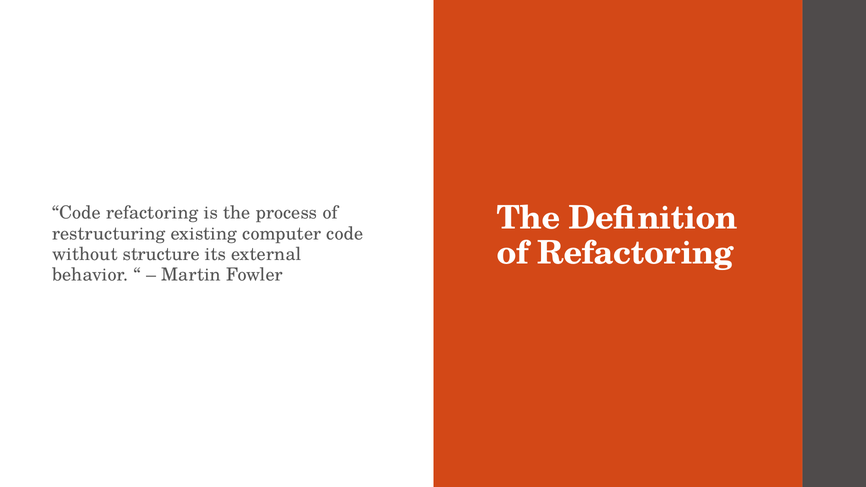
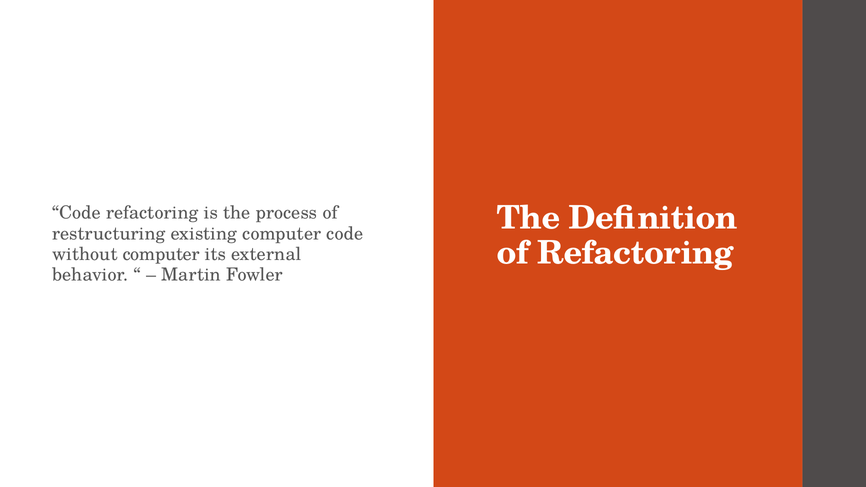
without structure: structure -> computer (161, 254)
